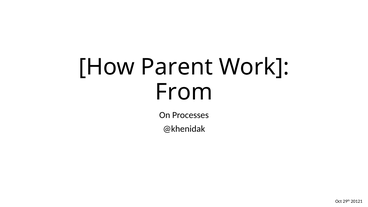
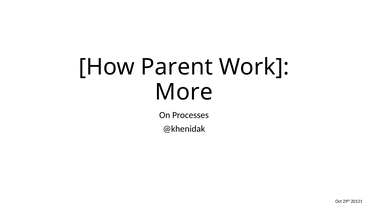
From: From -> More (184, 92)
